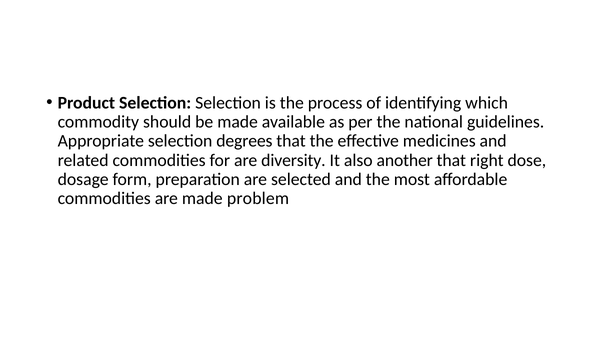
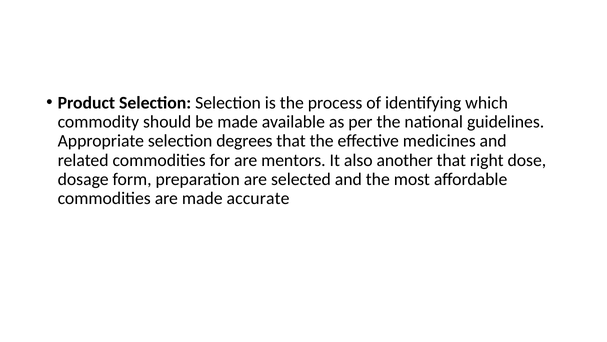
diversity: diversity -> mentors (293, 160)
problem: problem -> accurate (258, 198)
